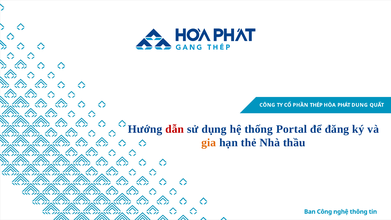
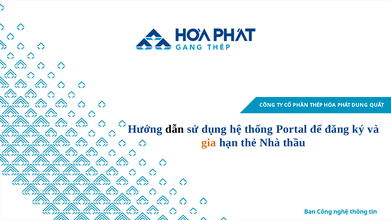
dẫn colour: red -> black (175, 129)
